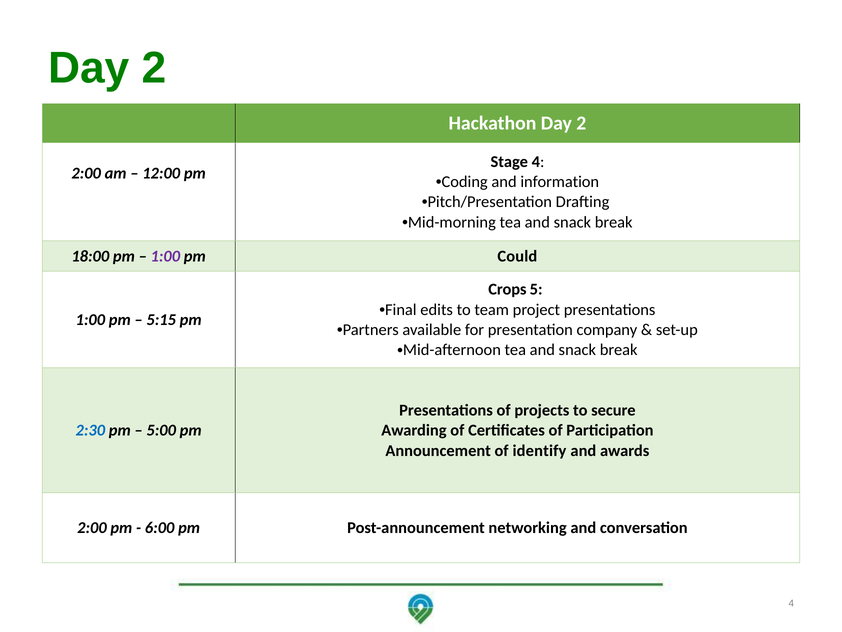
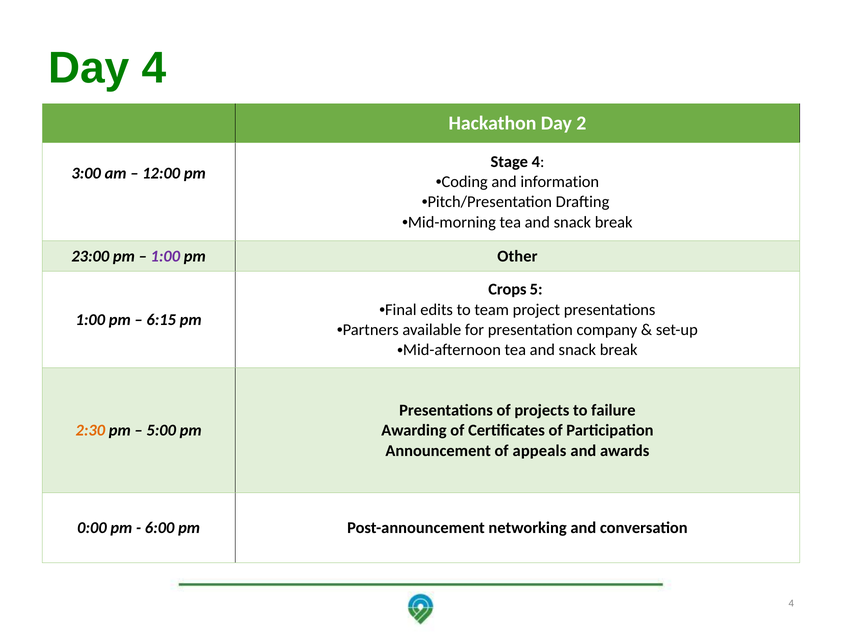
2: 2 -> 4 (154, 68)
2:00: 2:00 -> 3:00 (86, 173)
18:00: 18:00 -> 23:00 (90, 256)
Could: Could -> Other (517, 256)
5:15: 5:15 -> 6:15 (161, 320)
secure: secure -> failure (613, 410)
2:30 colour: blue -> orange (90, 430)
identify: identify -> appeals (539, 450)
2:00: 2:00 -> 0:00 (92, 527)
